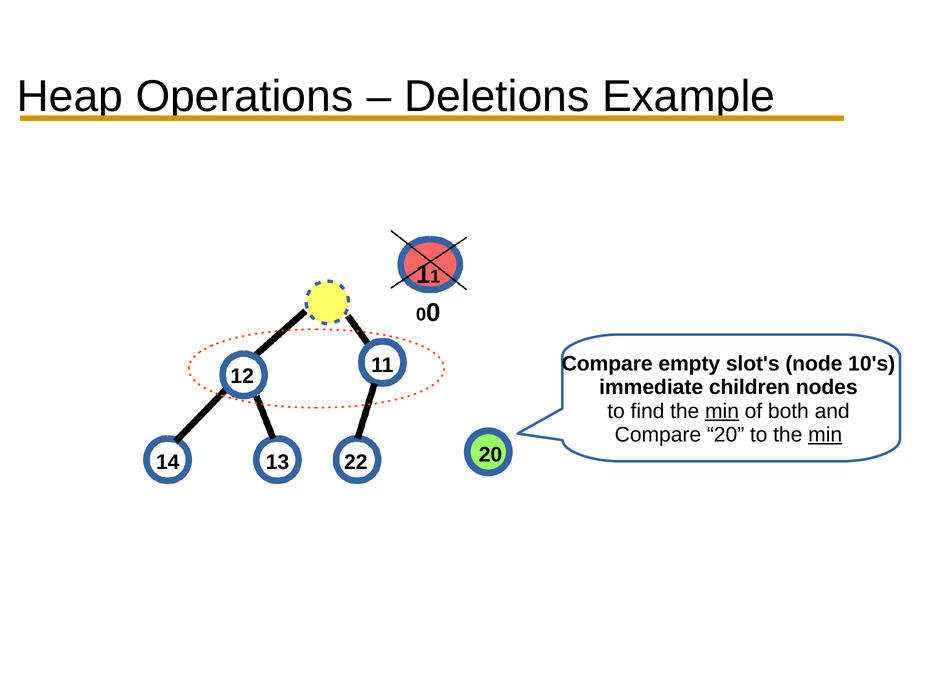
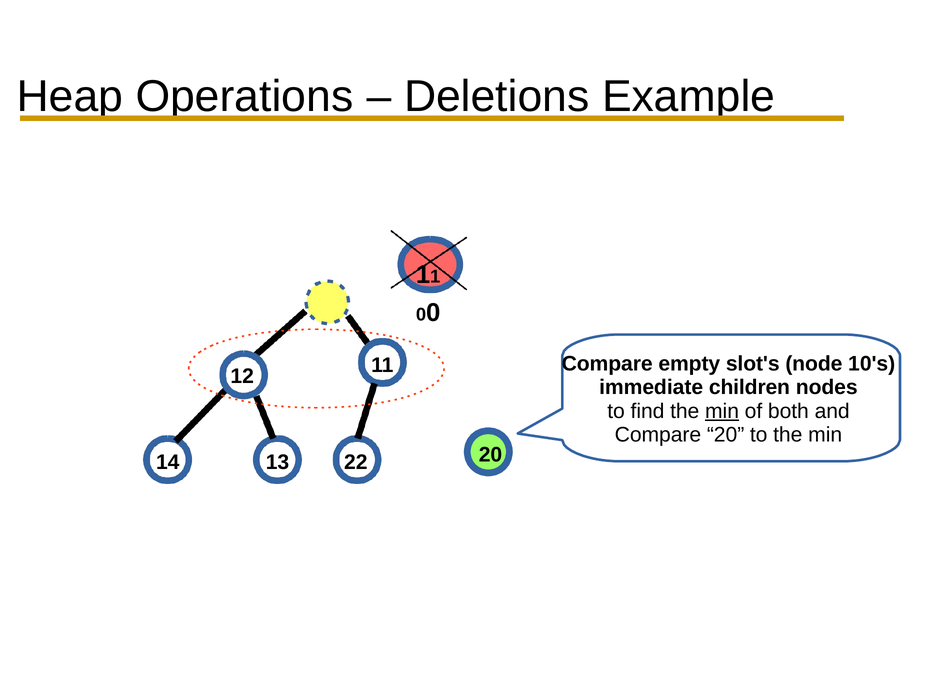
min underline: present -> none (825, 434)
